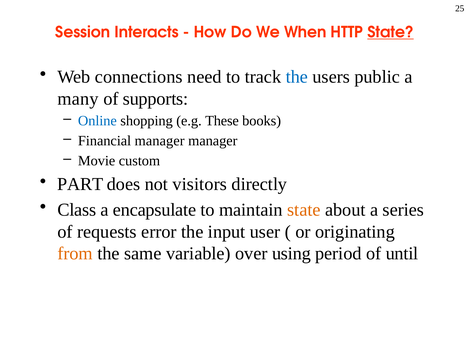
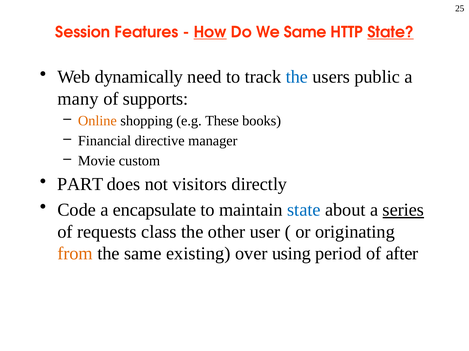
Interacts: Interacts -> Features (147, 32)
How underline: none -> present (210, 32)
We When: When -> Same (305, 32)
connections: connections -> dynamically (139, 77)
Online colour: blue -> orange (97, 121)
Financial manager: manager -> directive (160, 141)
Class: Class -> Code (77, 210)
state colour: orange -> blue (304, 210)
series underline: none -> present (403, 210)
error: error -> class (159, 232)
input: input -> other (227, 232)
variable: variable -> existing (198, 254)
until: until -> after (402, 254)
